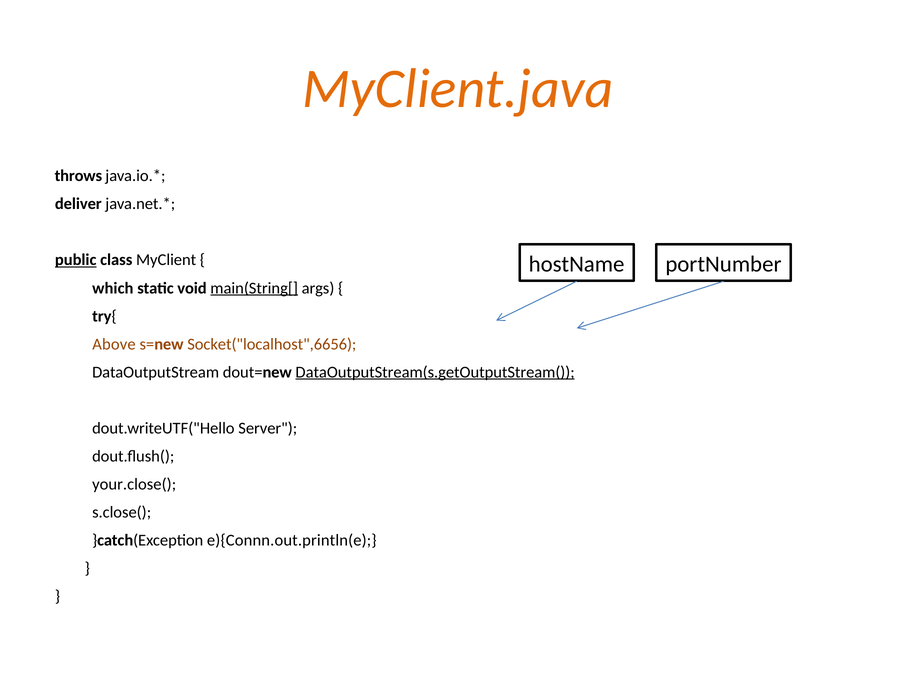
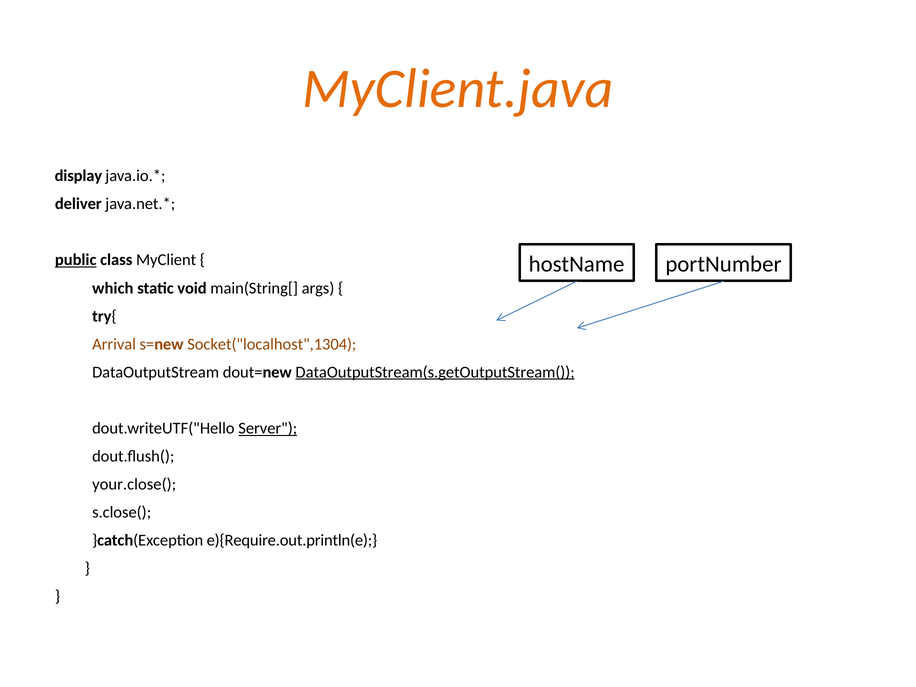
throws: throws -> display (78, 176)
main(String[ underline: present -> none (254, 288)
Above: Above -> Arrival (114, 344)
Socket("localhost",6656: Socket("localhost",6656 -> Socket("localhost",1304 (272, 344)
Server underline: none -> present (268, 428)
e){Connn.out.println(e: e){Connn.out.println(e -> e){Require.out.println(e (292, 540)
